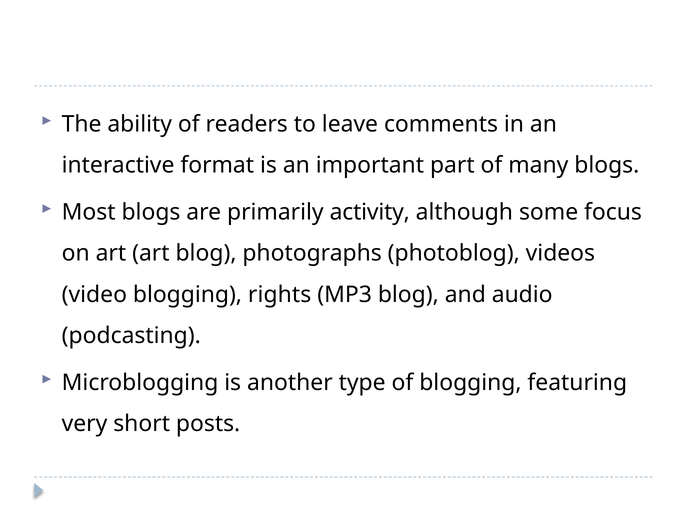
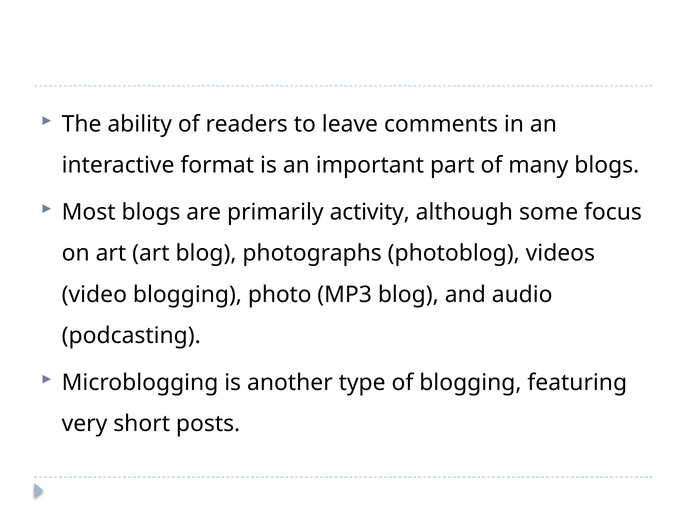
rights: rights -> photo (280, 295)
